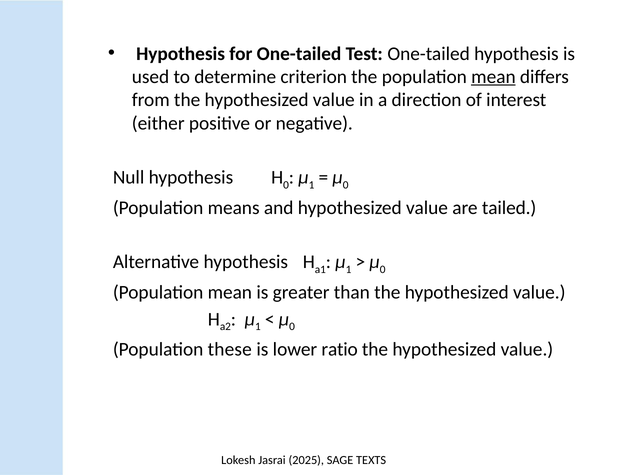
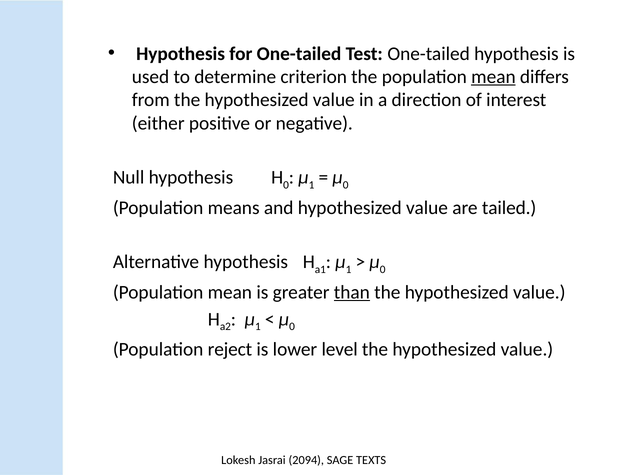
than underline: none -> present (352, 292)
these: these -> reject (230, 349)
ratio: ratio -> level (340, 349)
2025: 2025 -> 2094 (306, 460)
